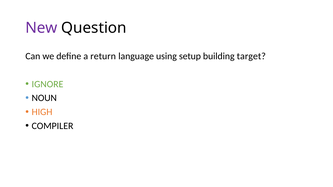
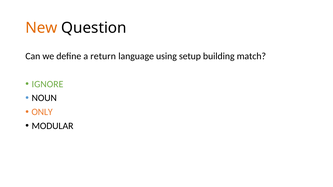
New colour: purple -> orange (41, 28)
target: target -> match (251, 56)
HIGH: HIGH -> ONLY (42, 112)
COMPILER: COMPILER -> MODULAR (53, 126)
